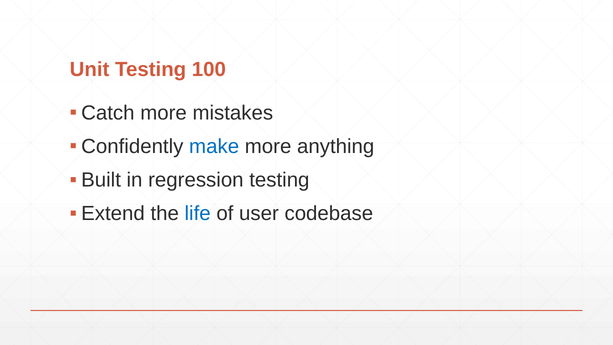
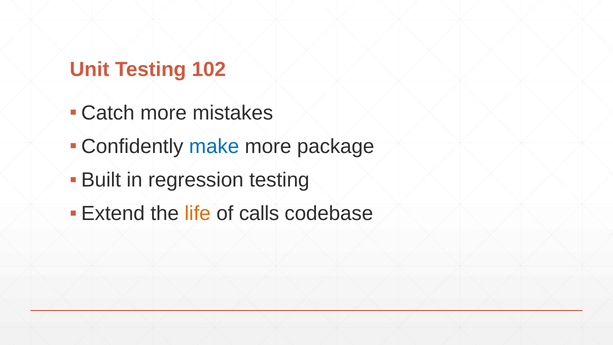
100: 100 -> 102 (209, 69)
anything: anything -> package (336, 146)
life colour: blue -> orange (198, 214)
user: user -> calls (259, 214)
